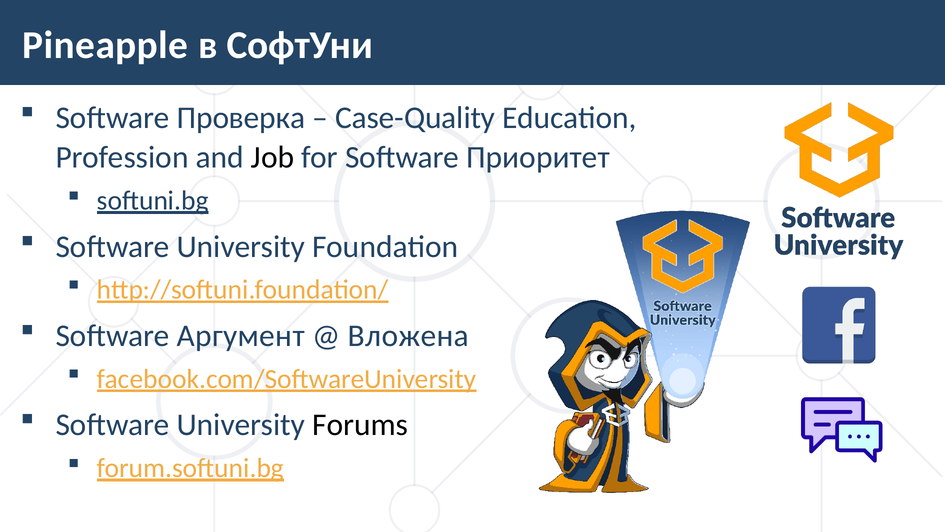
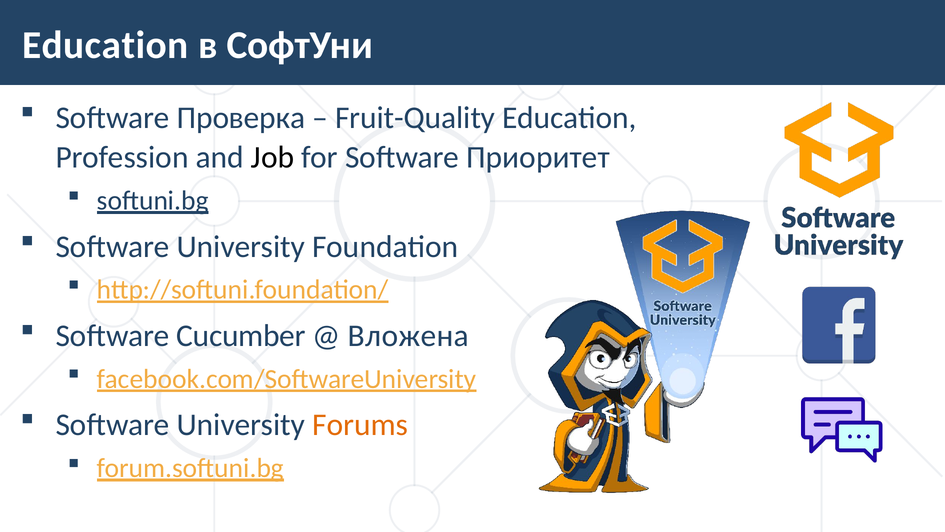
Pineapple: Pineapple -> Education (105, 45)
Case-Quality: Case-Quality -> Fruit-Quality (415, 118)
Аргумент: Аргумент -> Cucumber (241, 336)
Forums colour: black -> orange (360, 425)
